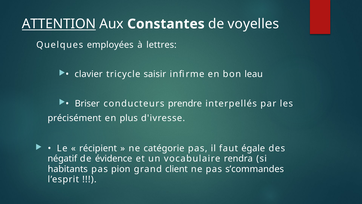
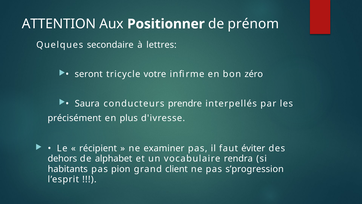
ATTENTION underline: present -> none (59, 24)
Constantes: Constantes -> Positionner (166, 24)
voyelles: voyelles -> prénom (253, 24)
employées: employées -> secondaire (110, 45)
clavier: clavier -> seront (89, 74)
saisir: saisir -> votre (155, 74)
leau: leau -> zéro (254, 74)
Briser: Briser -> Saura (87, 103)
catégorie: catégorie -> examiner (164, 148)
égale: égale -> éviter (253, 148)
négatif: négatif -> dehors (62, 158)
évidence: évidence -> alphabet (114, 158)
s’commandes: s’commandes -> s’progression (255, 169)
